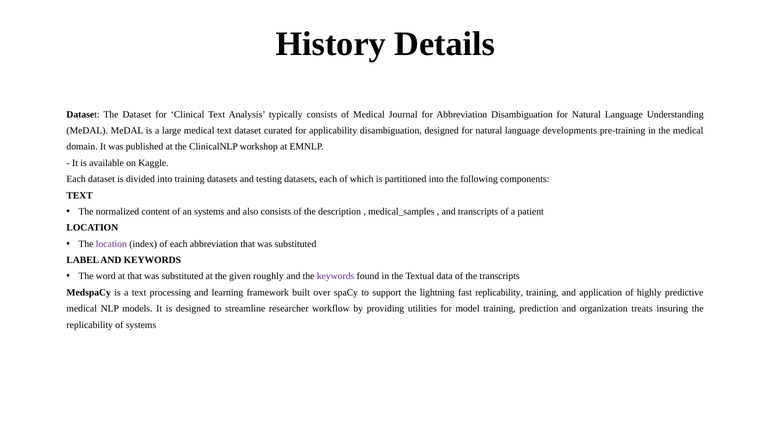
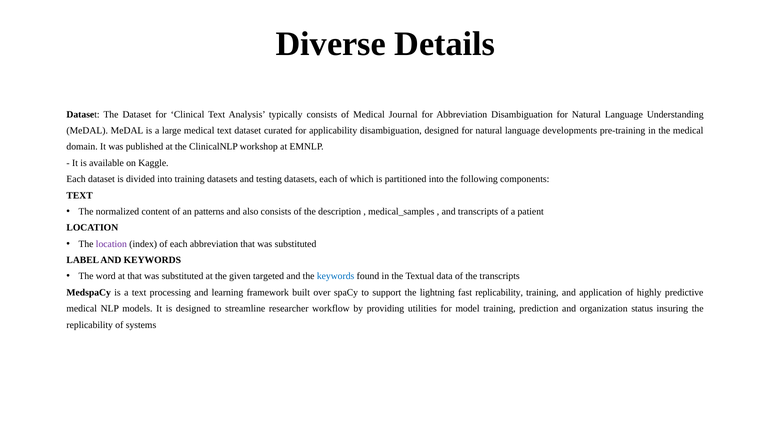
History: History -> Diverse (331, 44)
an systems: systems -> patterns (209, 211)
roughly: roughly -> targeted (269, 276)
keywords colour: purple -> blue (336, 276)
treats: treats -> status (642, 308)
